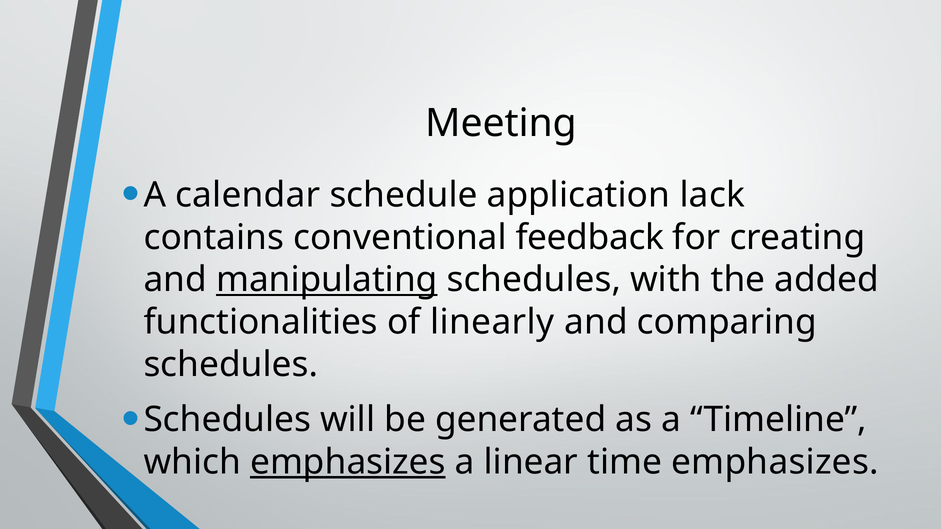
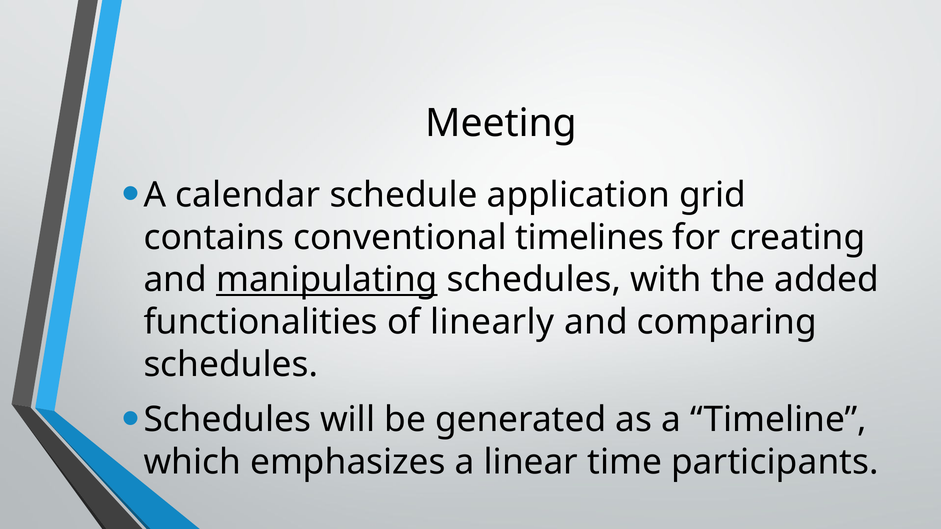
lack: lack -> grid (713, 195)
feedback: feedback -> timelines (590, 238)
emphasizes underline: present -> none (348, 462)
time emphasizes: emphasizes -> participants (775, 462)
